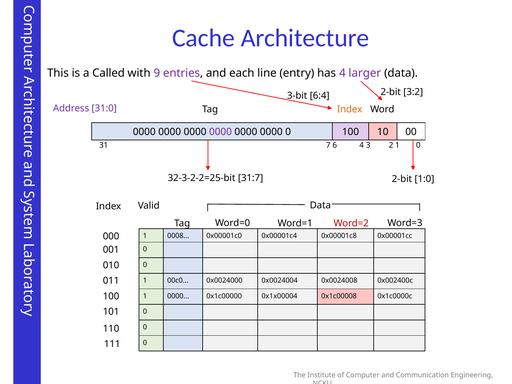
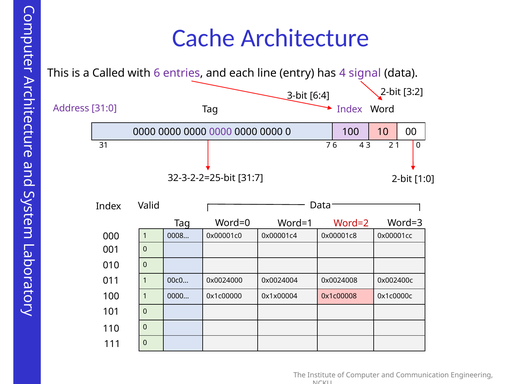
with 9: 9 -> 6 (157, 73)
larger: larger -> signal (365, 73)
Index colour: orange -> purple (350, 109)
